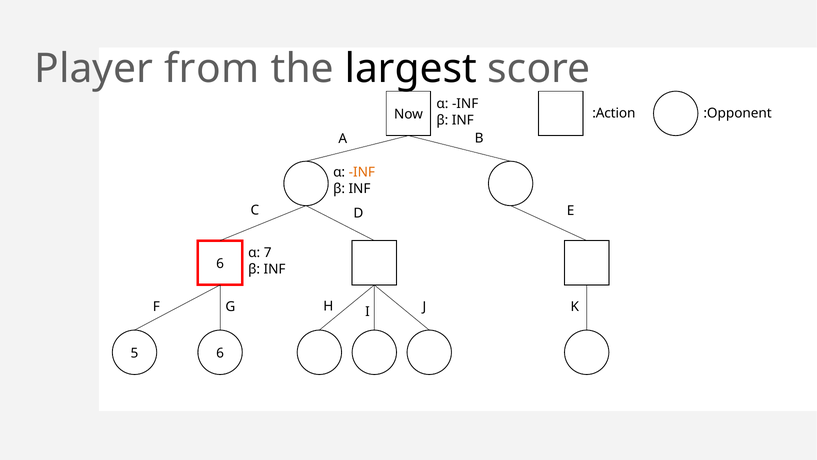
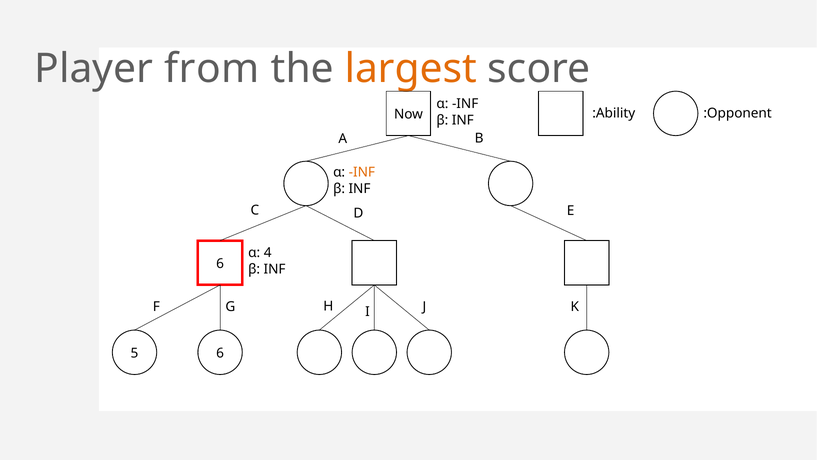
largest colour: black -> orange (411, 69)
:Action: :Action -> :Ability (614, 113)
7: 7 -> 4 (268, 252)
